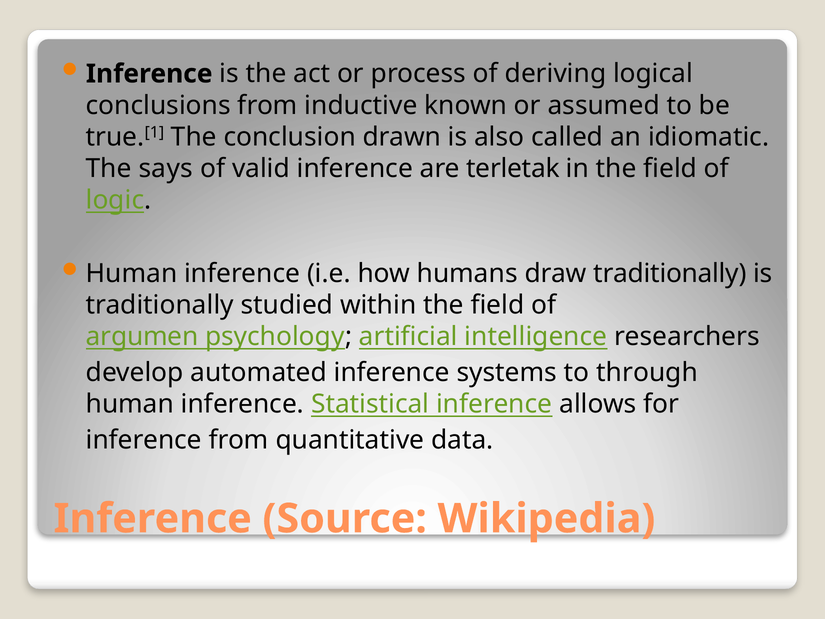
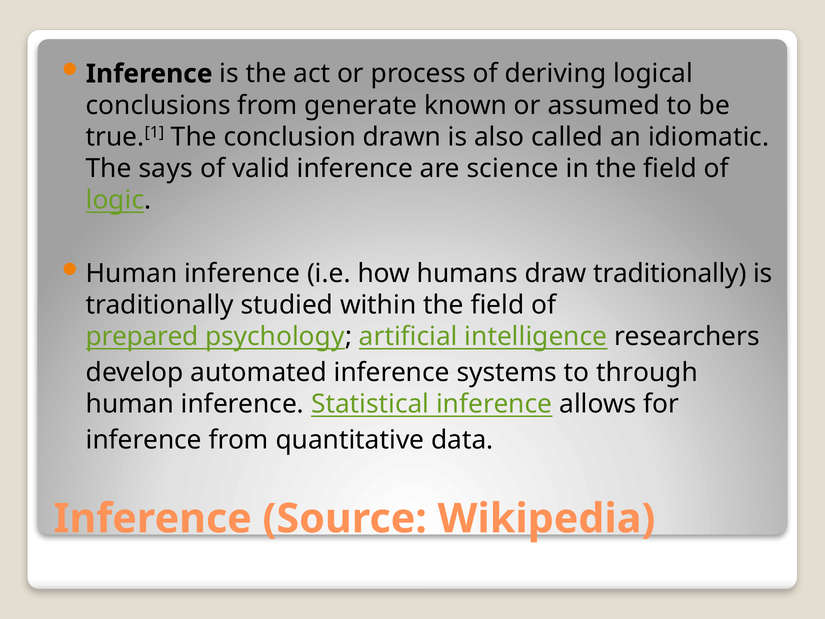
inductive: inductive -> generate (361, 105)
terletak: terletak -> science (513, 169)
argumen: argumen -> prepared (142, 337)
